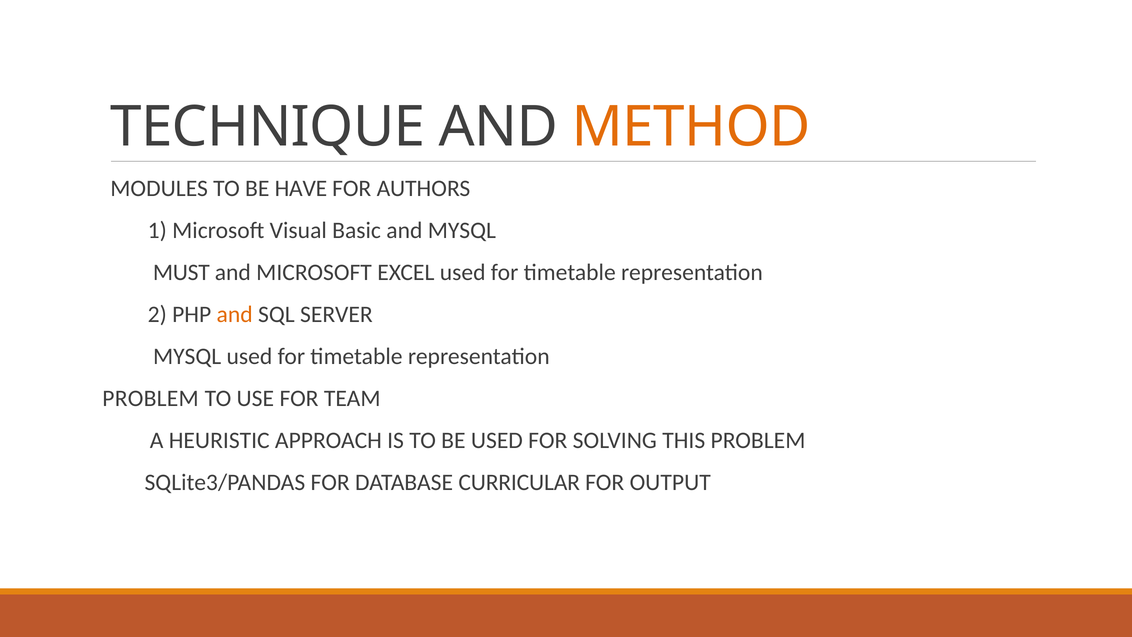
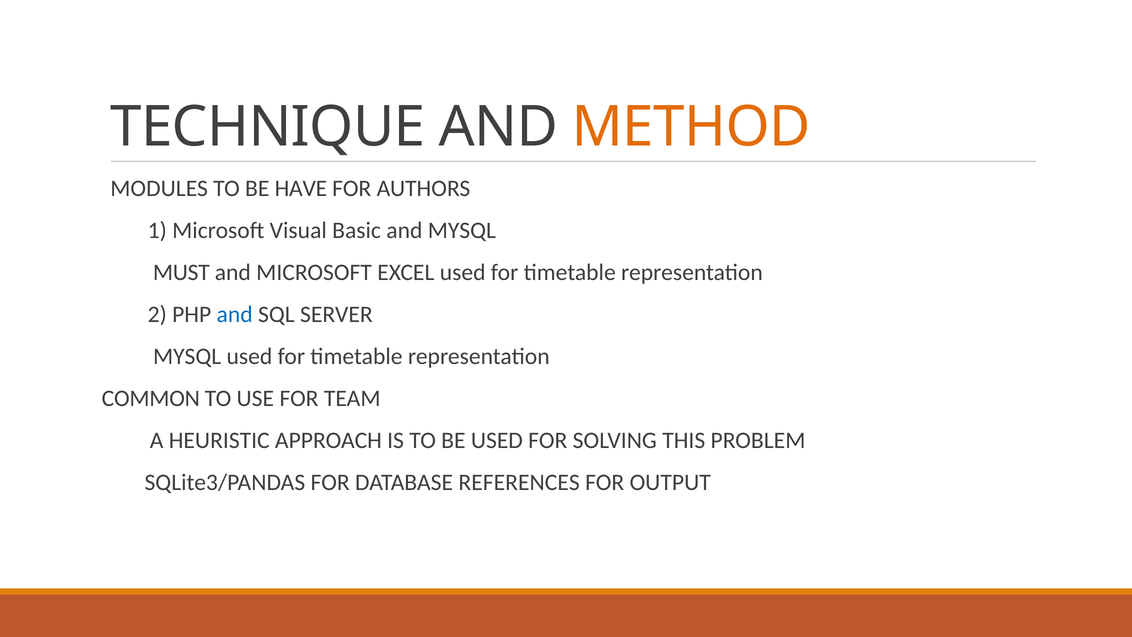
and colour: orange -> blue (235, 314)
PROBLEM: PROBLEM -> COMMON (151, 398)
CURRICULAR: CURRICULAR -> REFERENCES (519, 482)
